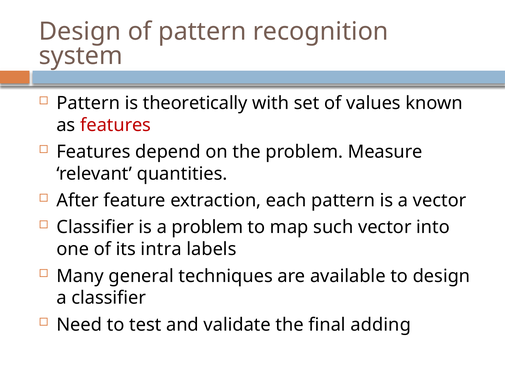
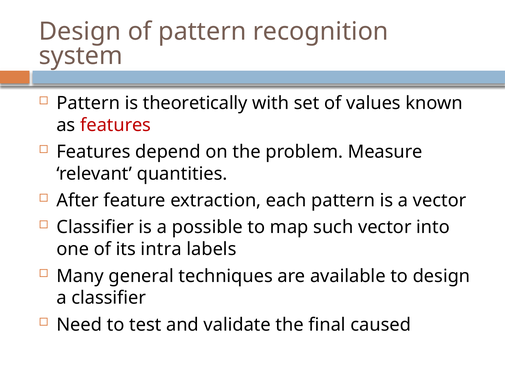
a problem: problem -> possible (207, 227)
adding: adding -> caused (381, 324)
